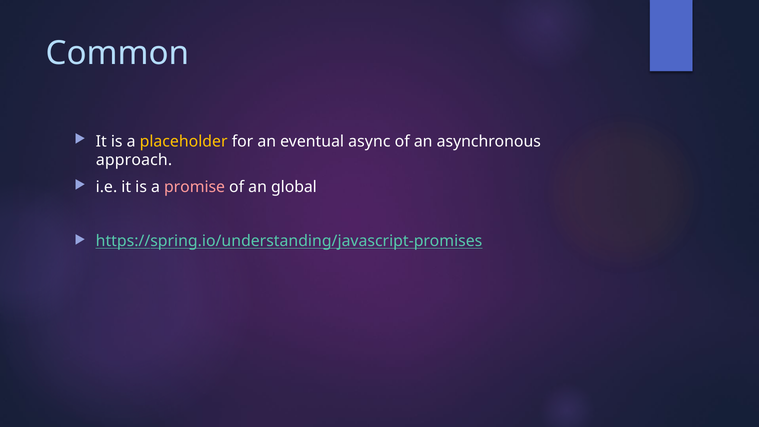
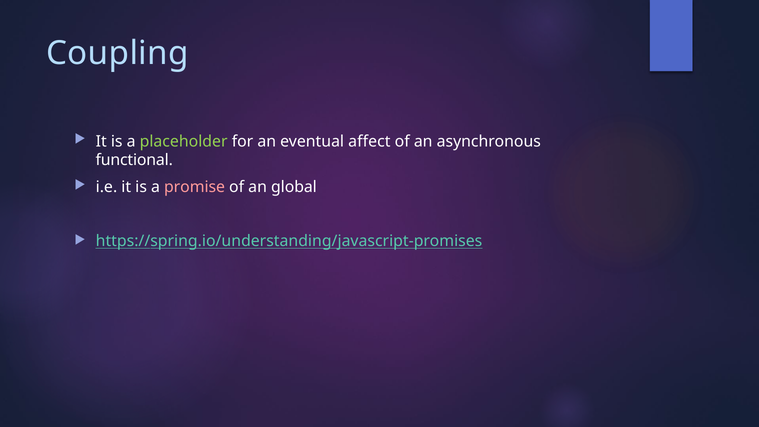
Common: Common -> Coupling (117, 53)
placeholder colour: yellow -> light green (184, 141)
async: async -> affect (369, 141)
approach: approach -> functional (134, 160)
